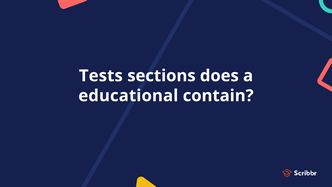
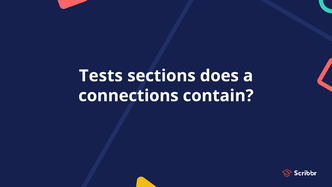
educational: educational -> connections (128, 96)
